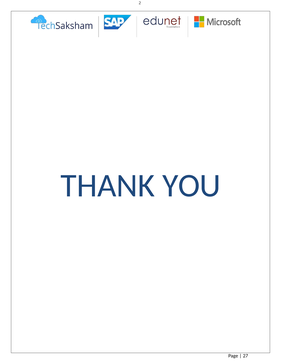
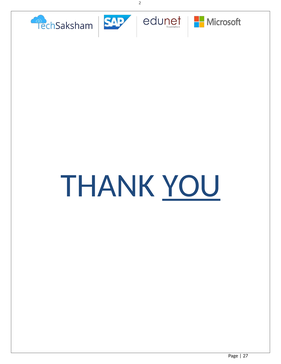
YOU underline: none -> present (192, 185)
